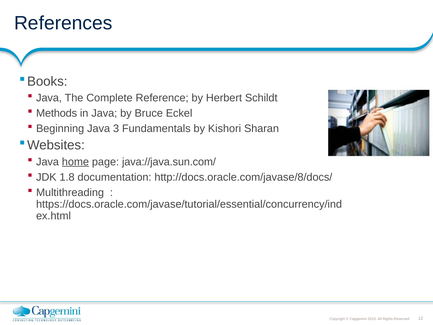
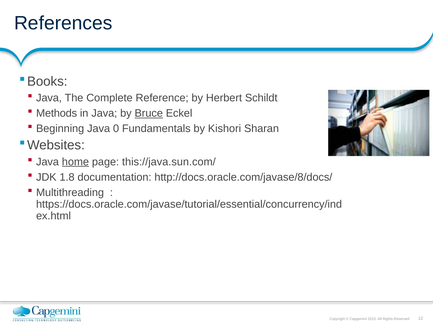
Bruce underline: none -> present (149, 113)
3: 3 -> 0 (116, 128)
java://java.sun.com/: java://java.sun.com/ -> this://java.sun.com/ (169, 162)
